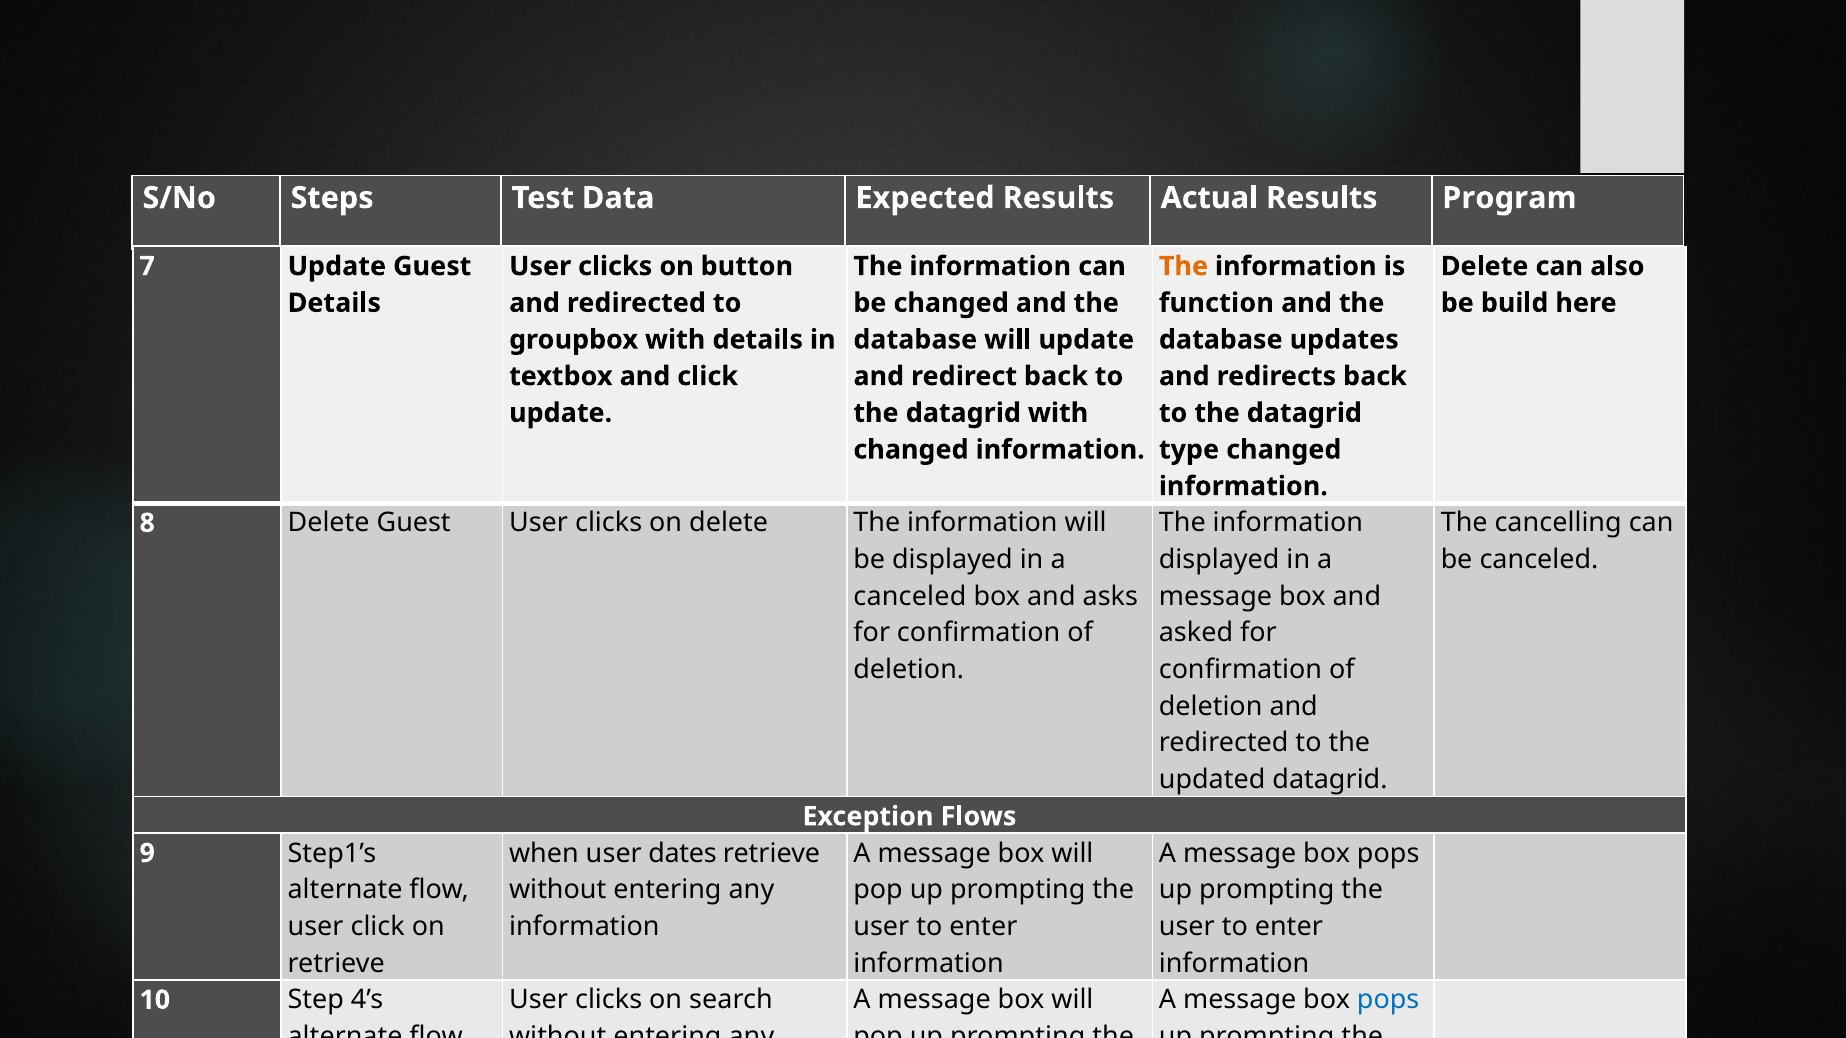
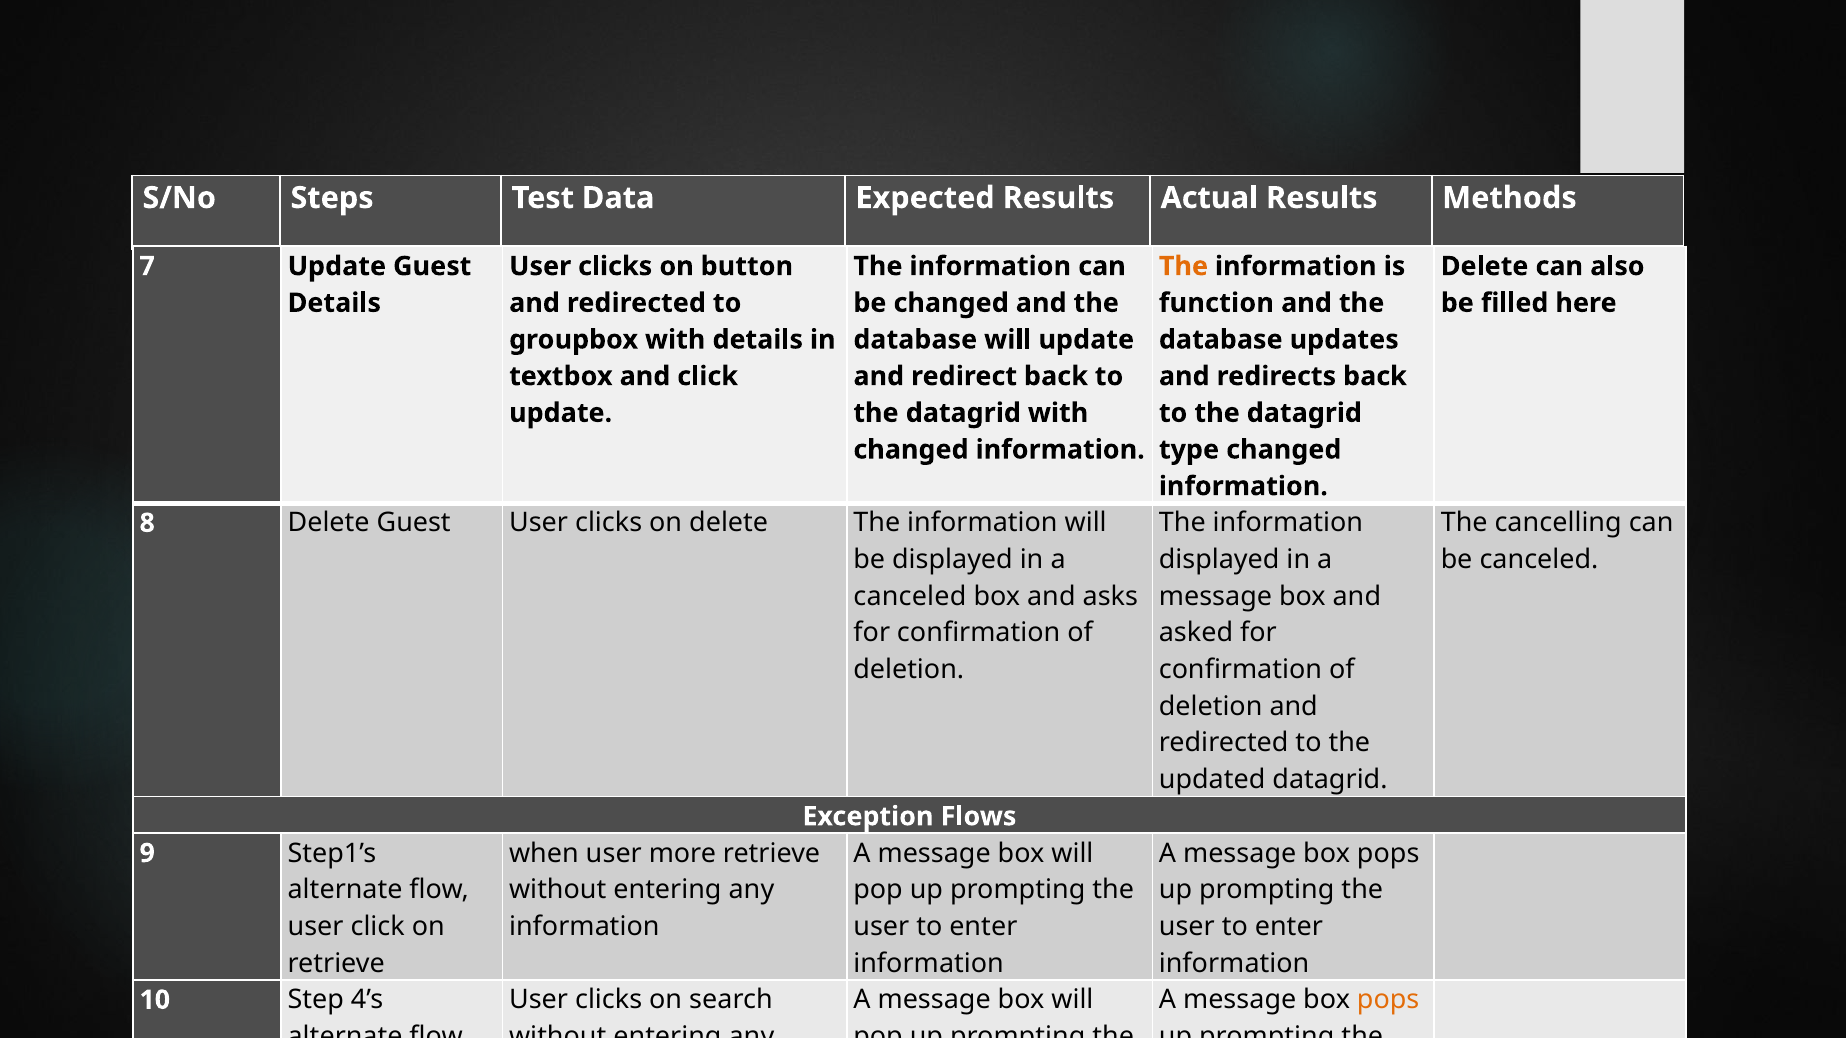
Program: Program -> Methods (1509, 198)
build: build -> filled (1515, 303)
dates: dates -> more (683, 853)
pops colour: blue -> orange (1388, 1000)
